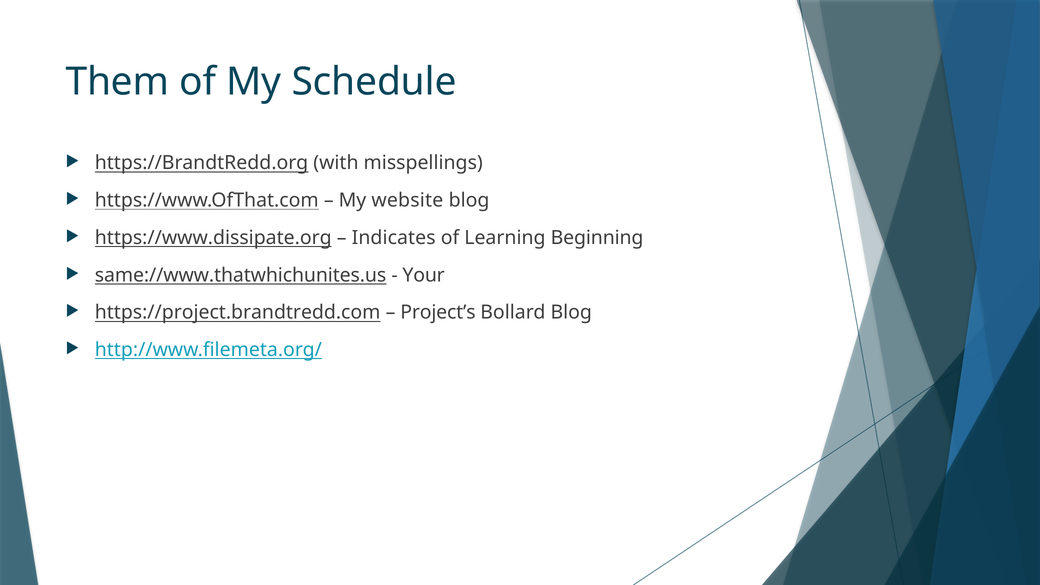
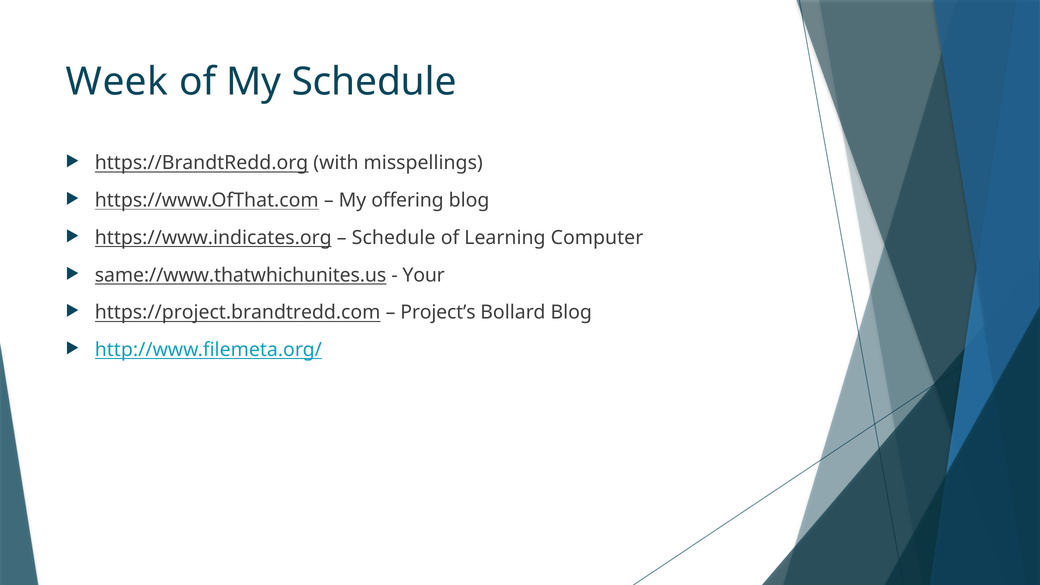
Them: Them -> Week (117, 82)
website: website -> offering (408, 200)
https://www.dissipate.org: https://www.dissipate.org -> https://www.indicates.org (213, 238)
Indicates: Indicates -> Schedule (394, 238)
Beginning: Beginning -> Computer (597, 238)
